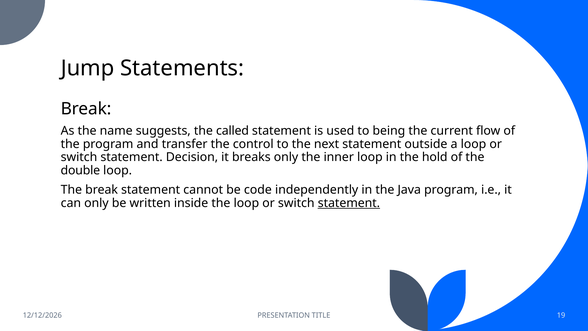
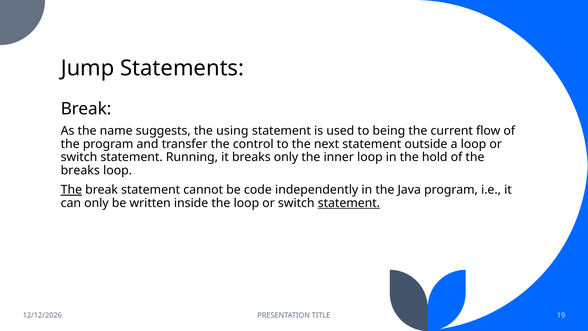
called: called -> using (232, 131)
Decision: Decision -> Running (192, 157)
double: double -> breaks (80, 170)
The underline: none -> present (71, 190)
